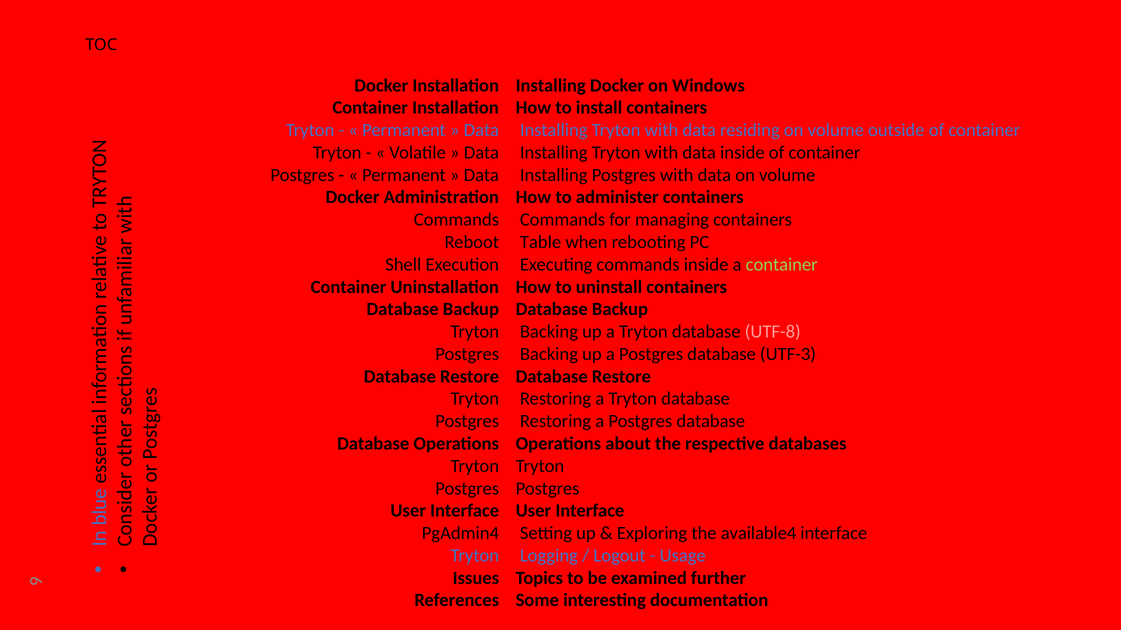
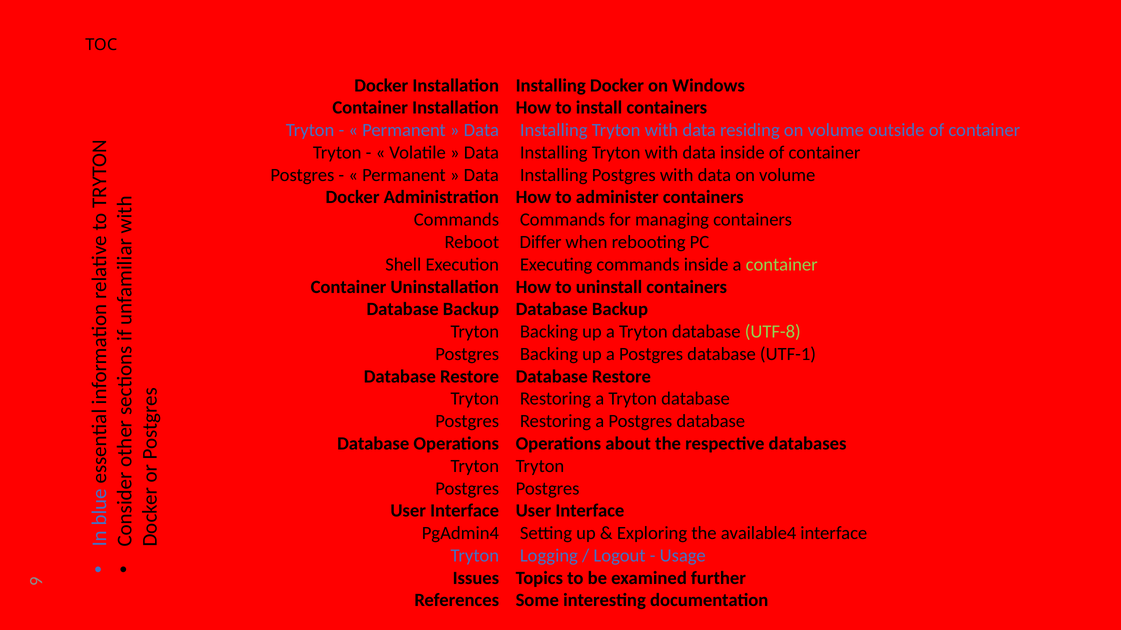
Table: Table -> Differ (541, 242)
UTF-8 colour: pink -> light green (773, 332)
UTF-3: UTF-3 -> UTF-1 (788, 354)
